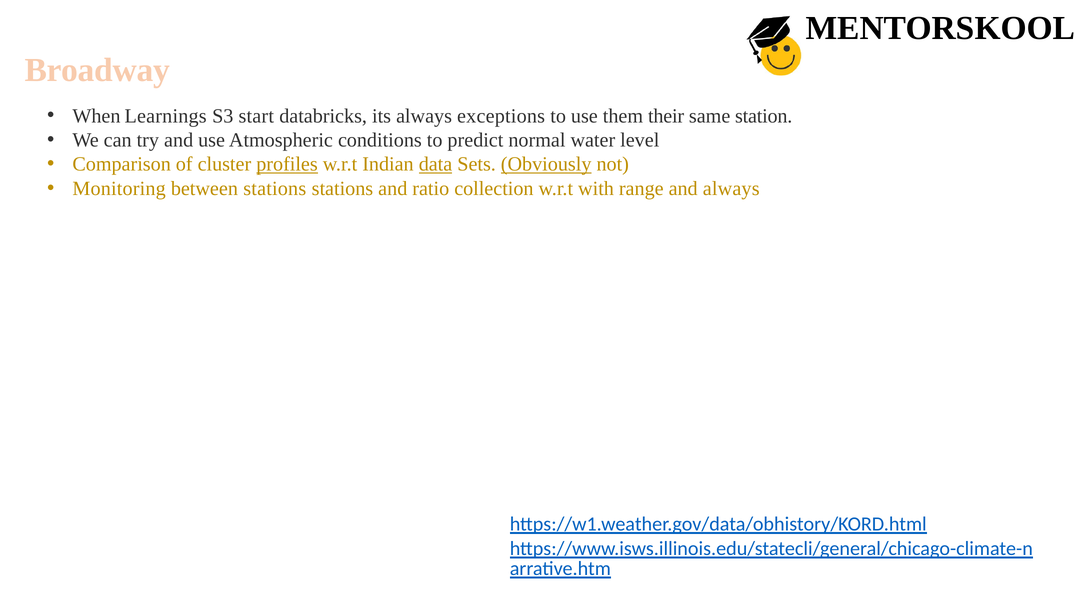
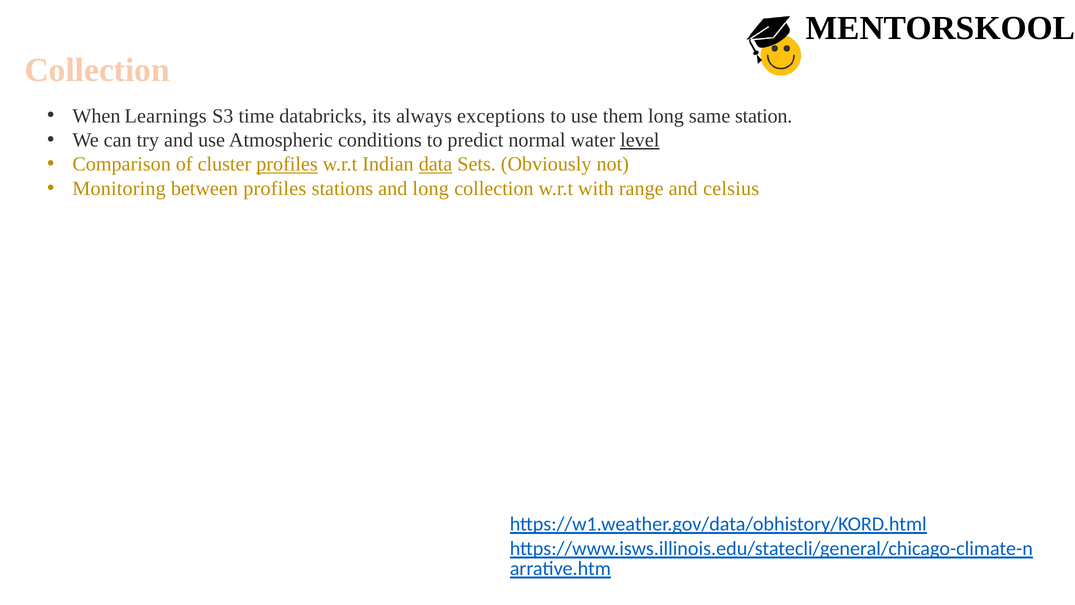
Broadway: Broadway -> Collection (97, 70)
start: start -> time (256, 116)
them their: their -> long (666, 116)
level underline: none -> present (640, 140)
Obviously underline: present -> none (546, 164)
between stations: stations -> profiles (275, 188)
and ratio: ratio -> long (431, 188)
and always: always -> celsius (731, 188)
